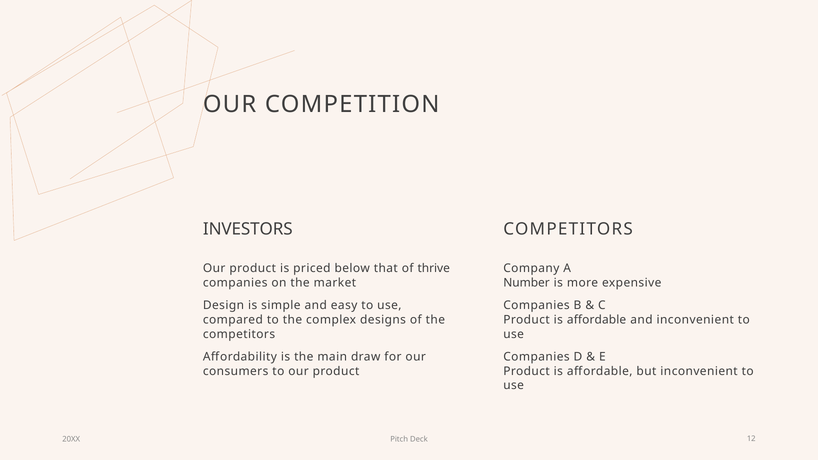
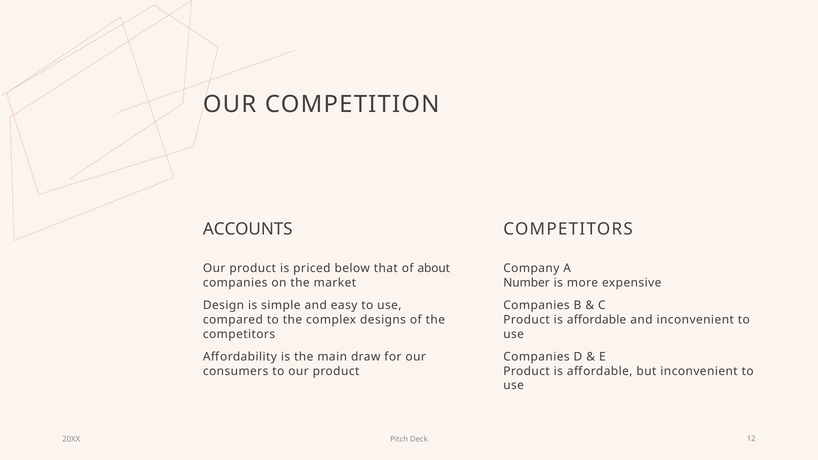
INVESTORS: INVESTORS -> ACCOUNTS (248, 229)
thrive: thrive -> about (434, 268)
